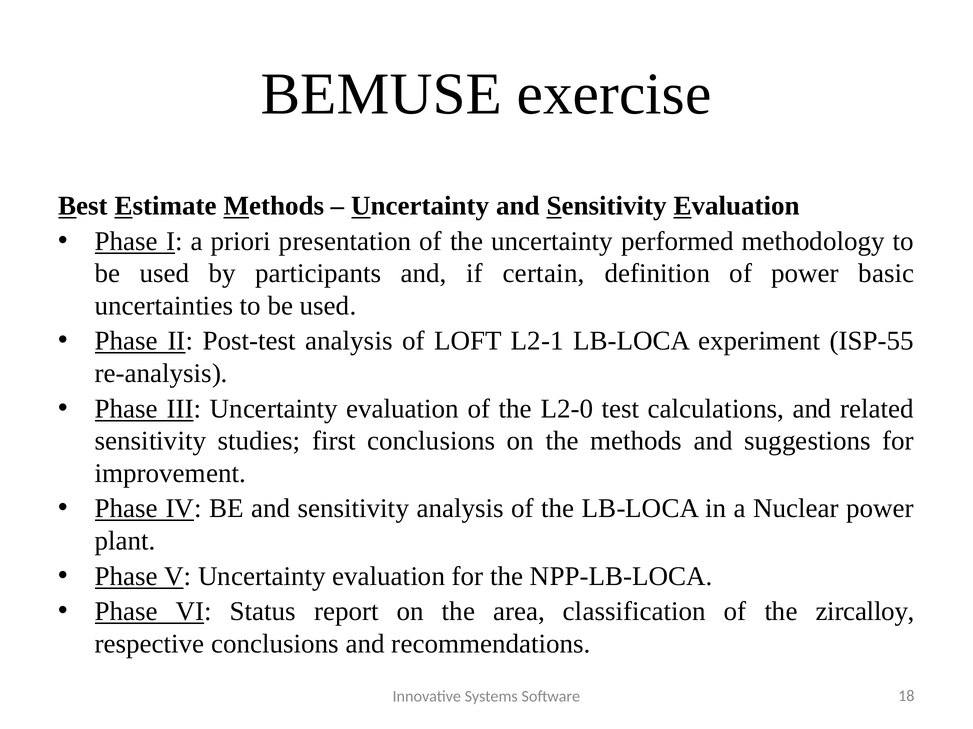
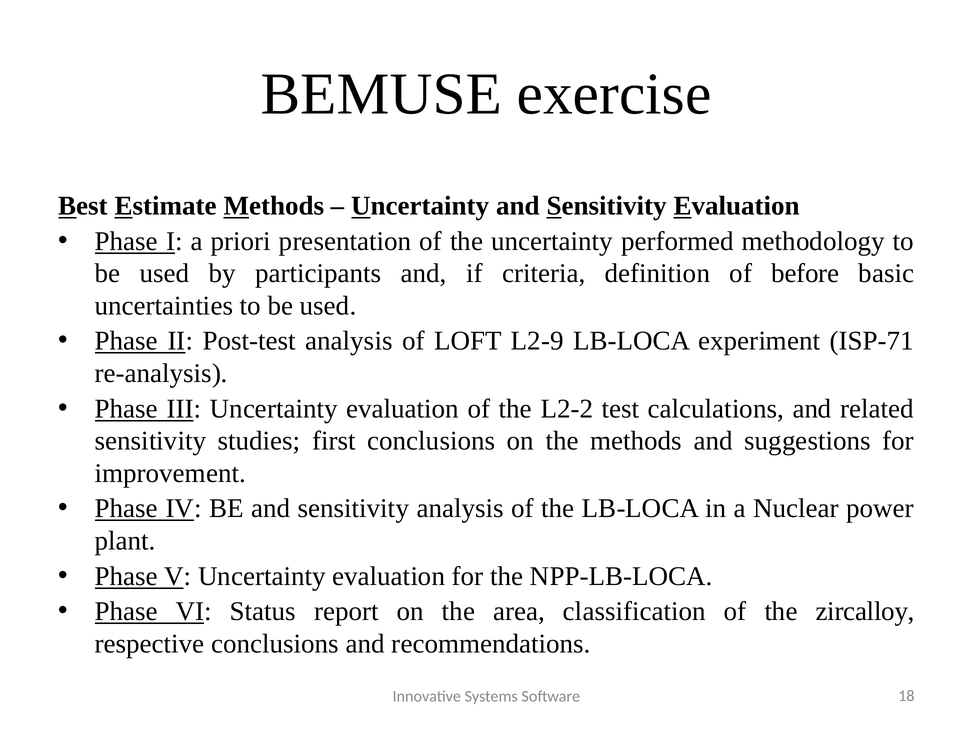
certain: certain -> criteria (544, 274)
of power: power -> before (805, 274)
L2-1: L2-1 -> L2-9 (537, 341)
ISP-55: ISP-55 -> ISP-71 (872, 341)
L2-0: L2-0 -> L2-2 (567, 409)
